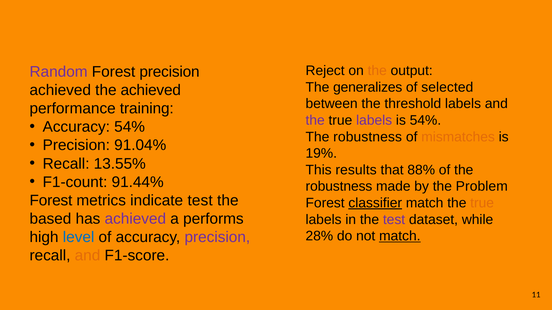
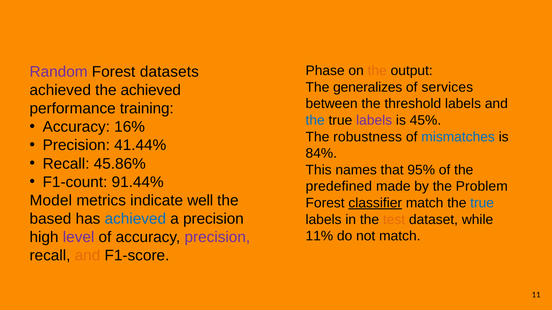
Reject: Reject -> Phase (325, 71)
Forest precision: precision -> datasets (169, 72)
selected: selected -> services (447, 87)
the colour: purple -> blue (315, 120)
is 54%: 54% -> 45% (425, 120)
Accuracy 54%: 54% -> 16% (130, 127)
mismatches colour: orange -> blue (458, 137)
91.04%: 91.04% -> 41.44% (140, 145)
19%: 19% -> 84% (321, 154)
13.55%: 13.55% -> 45.86% (120, 164)
results: results -> names (356, 170)
88%: 88% -> 95% (421, 170)
robustness: robustness -> predefined (339, 187)
Forest: Forest -> Model (51, 201)
indicate test: test -> well (200, 201)
true colour: orange -> blue (482, 203)
achieved colour: purple -> blue (135, 219)
a performs: performs -> precision (213, 219)
test colour: purple -> orange (394, 220)
28%: 28% -> 11% (319, 236)
match underline: present -> none (400, 236)
level colour: blue -> purple (79, 238)
